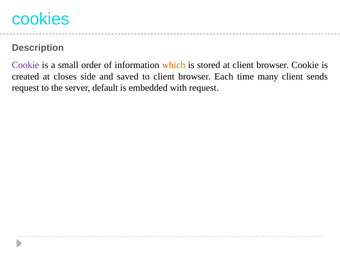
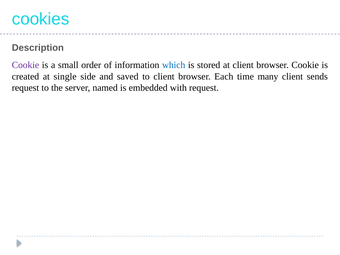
which colour: orange -> blue (174, 65)
closes: closes -> single (65, 76)
default: default -> named (105, 88)
